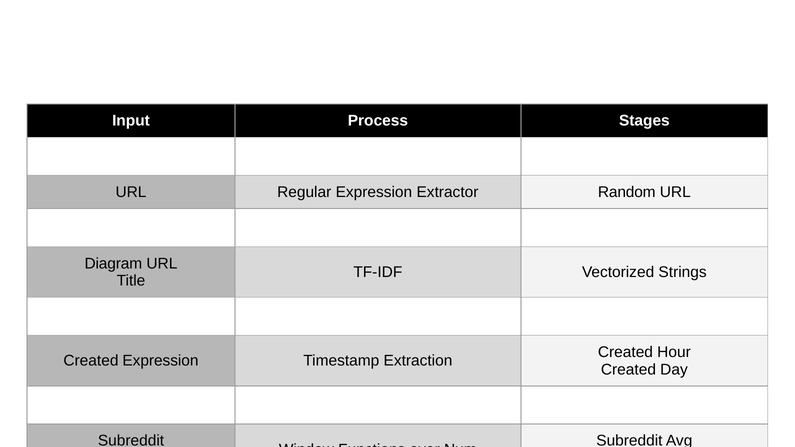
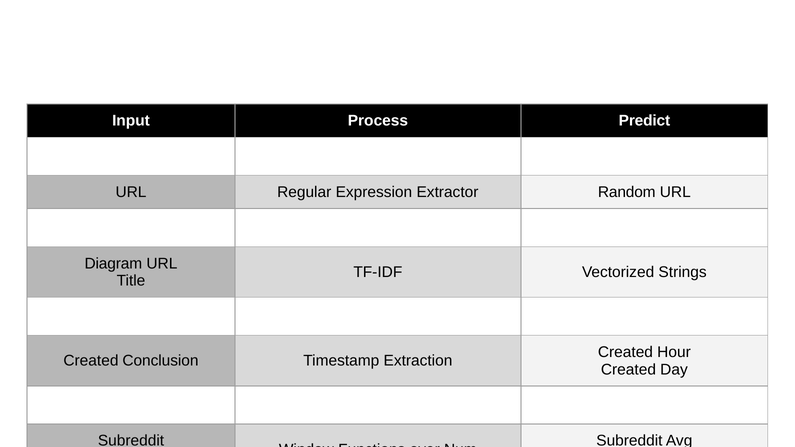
Stages: Stages -> Predict (644, 121)
Created Expression: Expression -> Conclusion (160, 361)
